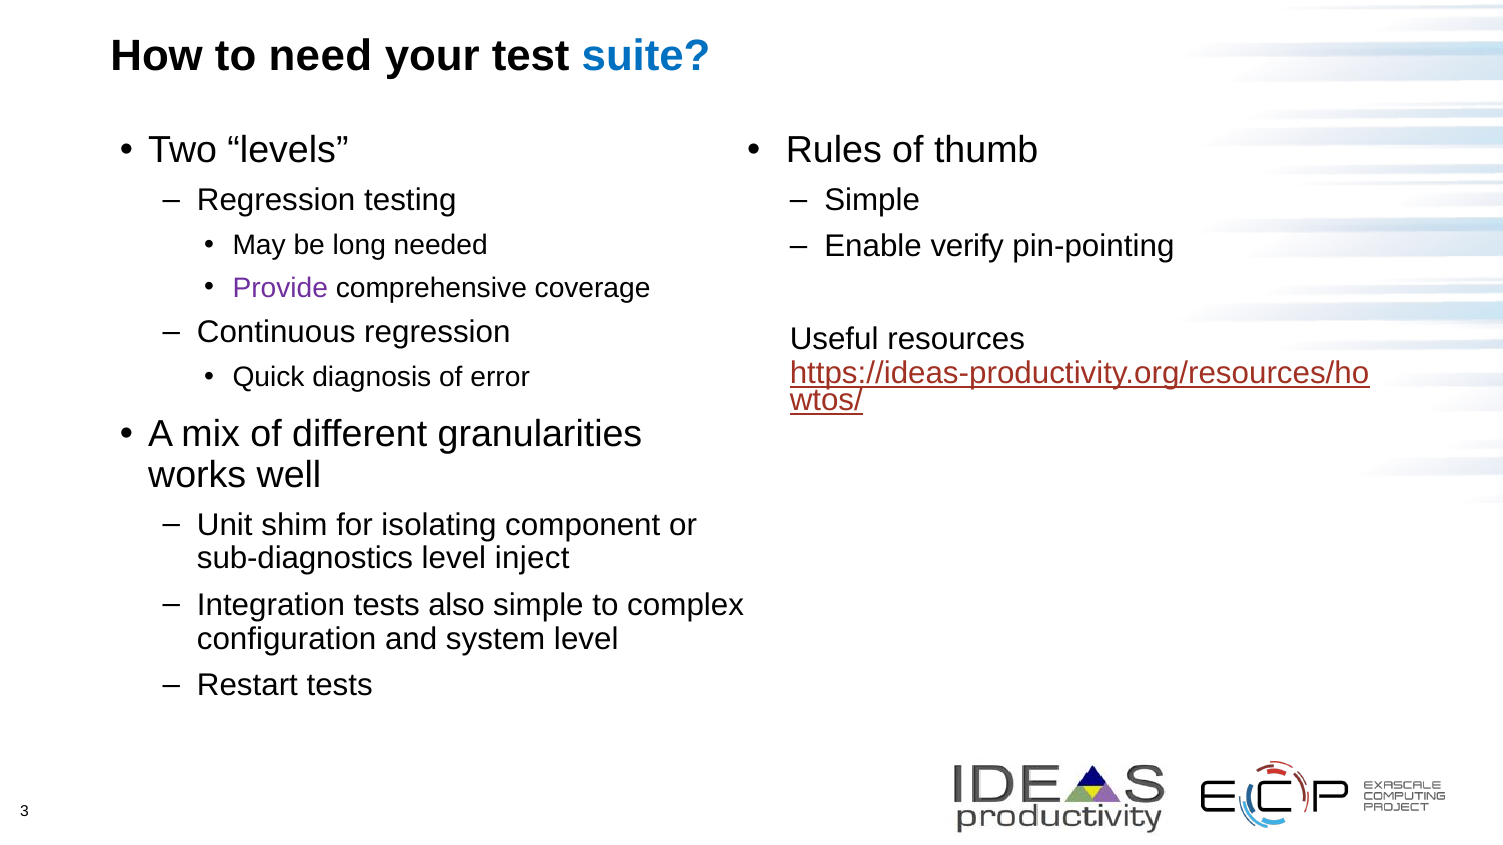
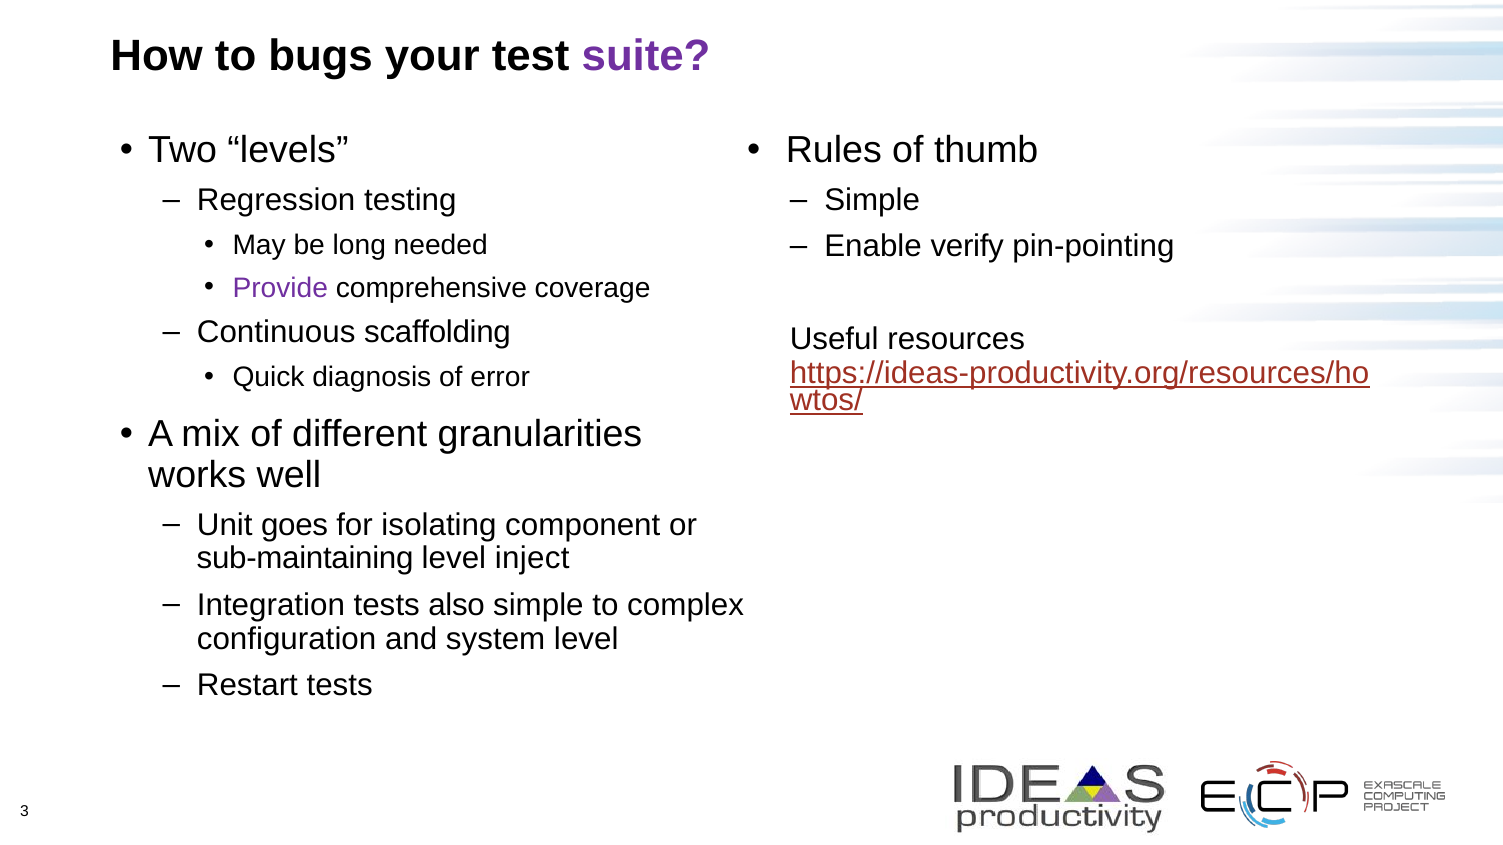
need: need -> bugs (321, 56)
suite colour: blue -> purple (646, 56)
Continuous regression: regression -> scaffolding (438, 333)
shim: shim -> goes (295, 525)
sub-diagnostics: sub-diagnostics -> sub-maintaining (305, 559)
